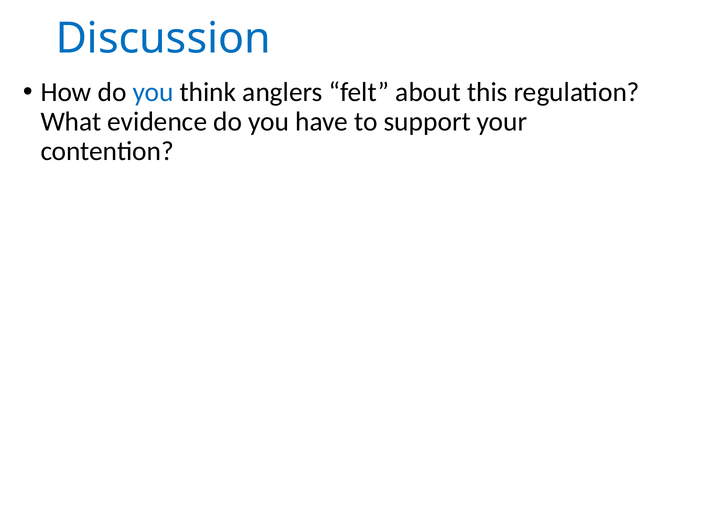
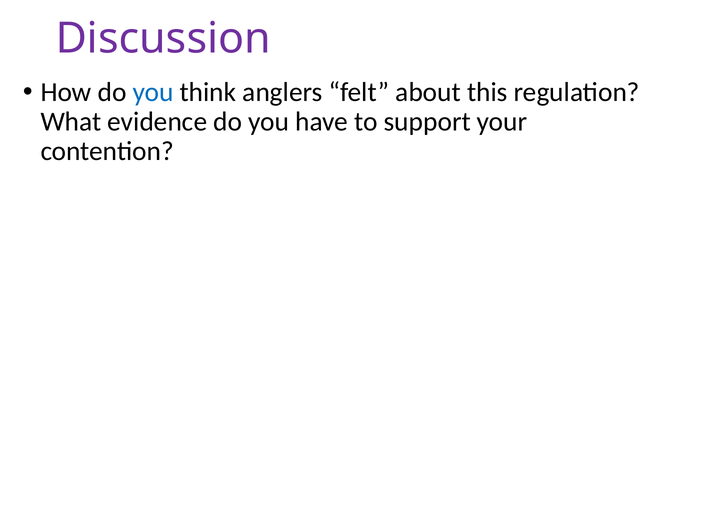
Discussion colour: blue -> purple (163, 39)
